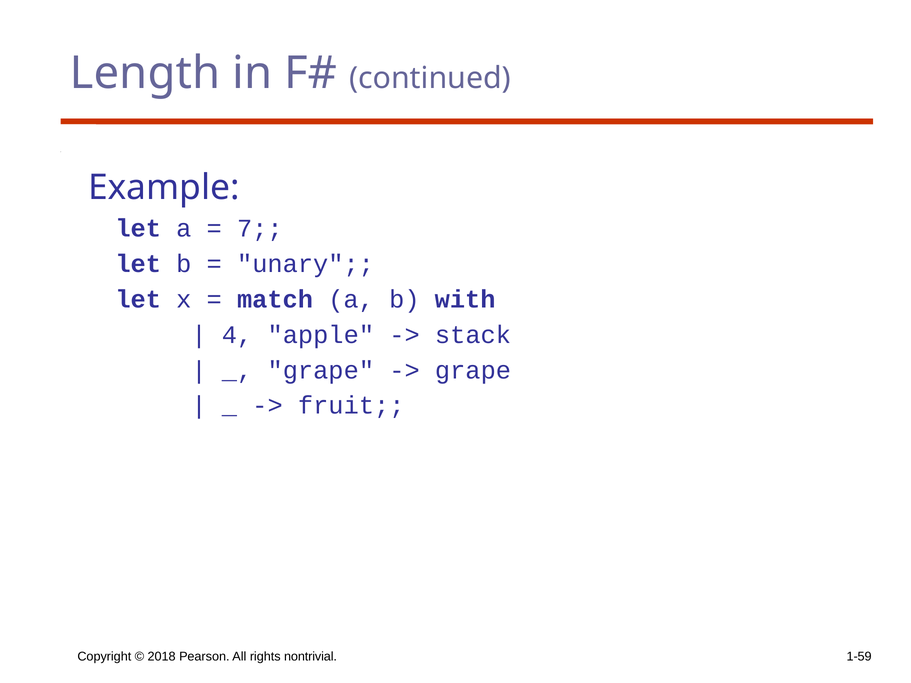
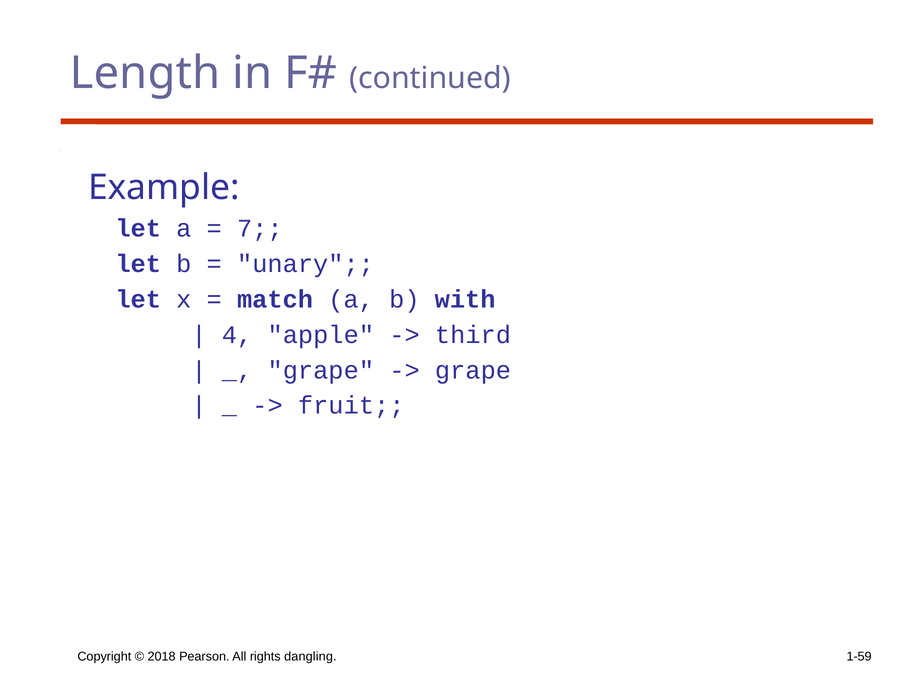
stack: stack -> third (473, 335)
nontrivial: nontrivial -> dangling (310, 657)
